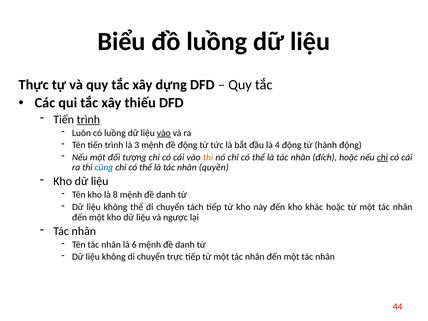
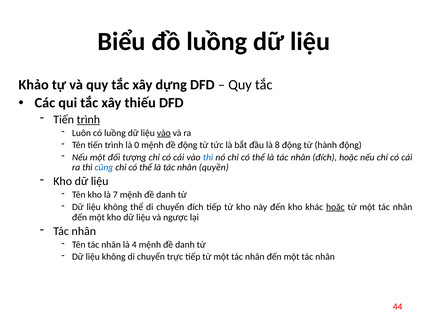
Thực: Thực -> Khảo (34, 85)
3: 3 -> 0 (137, 145)
4: 4 -> 8 (277, 145)
thì colour: orange -> blue (208, 157)
chỉ underline: present -> none (382, 157)
8: 8 -> 7 (115, 195)
chuyển tách: tách -> đích (195, 207)
hoặc underline: none -> present (335, 207)
6: 6 -> 4 (134, 245)
